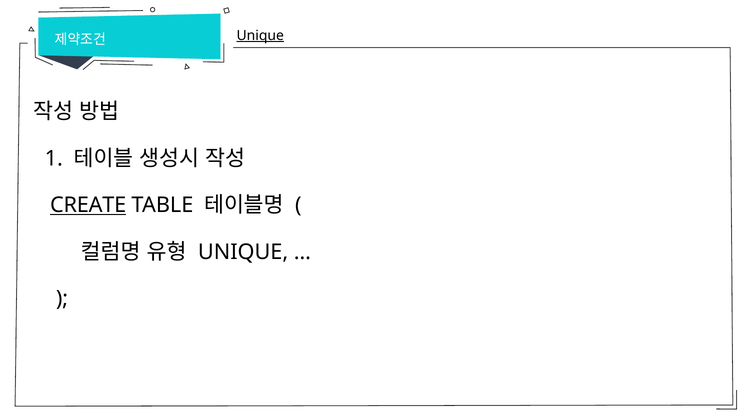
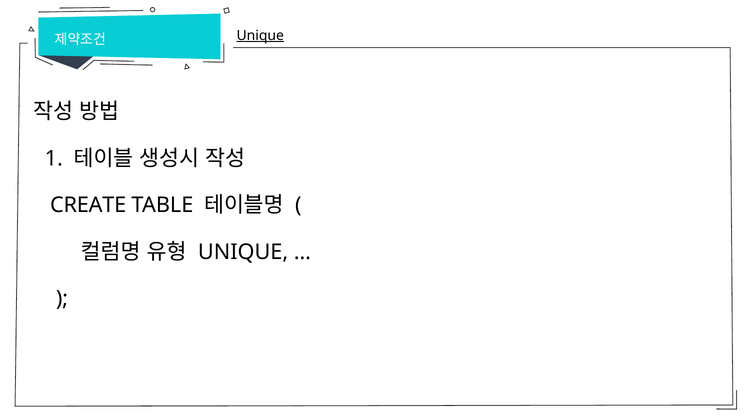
CREATE underline: present -> none (88, 205)
